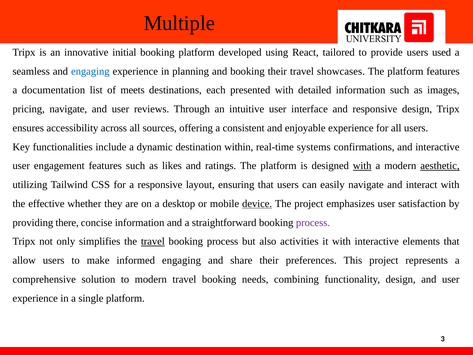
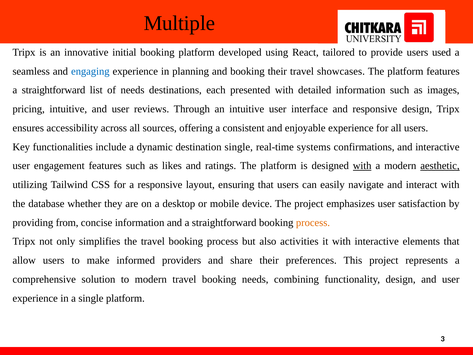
documentation: documentation -> straightforward (54, 90)
of meets: meets -> needs (133, 90)
pricing navigate: navigate -> intuitive (68, 109)
destination within: within -> single (239, 147)
effective: effective -> database (46, 203)
device underline: present -> none (257, 203)
there: there -> from (67, 222)
process colour: purple -> orange (313, 222)
travel underline: present -> none (153, 241)
informed engaging: engaging -> providers (182, 260)
